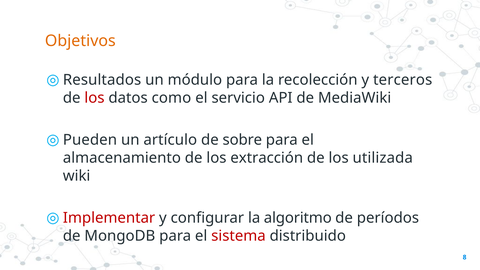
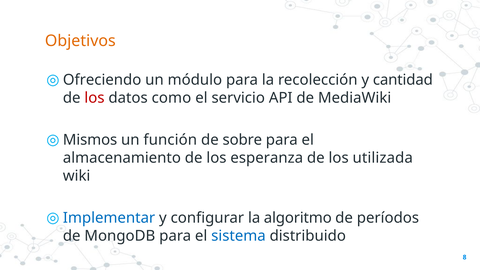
Resultados: Resultados -> Ofreciendo (102, 80)
terceros: terceros -> cantidad (403, 80)
Pueden: Pueden -> Mismos (90, 140)
artículo: artículo -> función (170, 140)
extracción: extracción -> esperanza (267, 158)
Implementar colour: red -> blue (109, 218)
sistema colour: red -> blue (238, 236)
